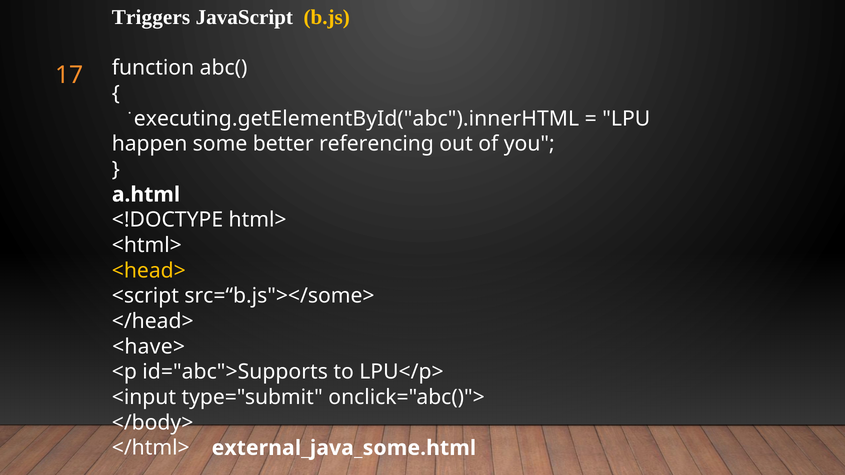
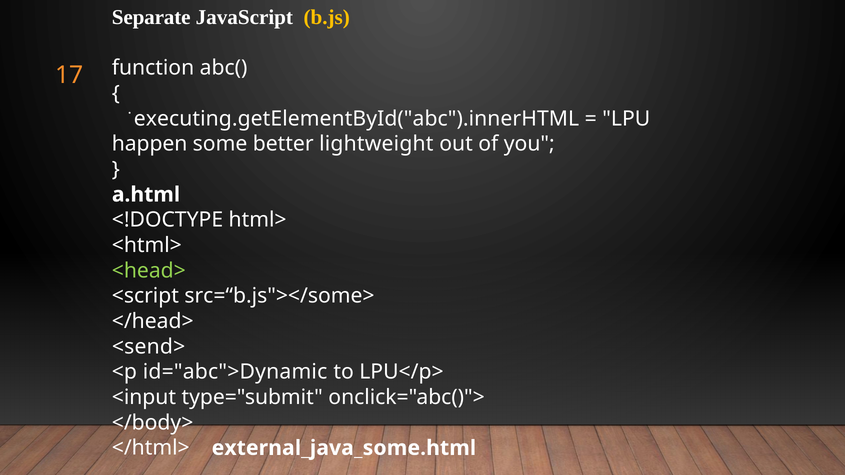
Triggers: Triggers -> Separate (151, 17)
referencing: referencing -> lightweight (376, 144)
<head> colour: yellow -> light green (149, 271)
<have>: <have> -> <send> (149, 347)
id="abc">Supports: id="abc">Supports -> id="abc">Dynamic (235, 372)
